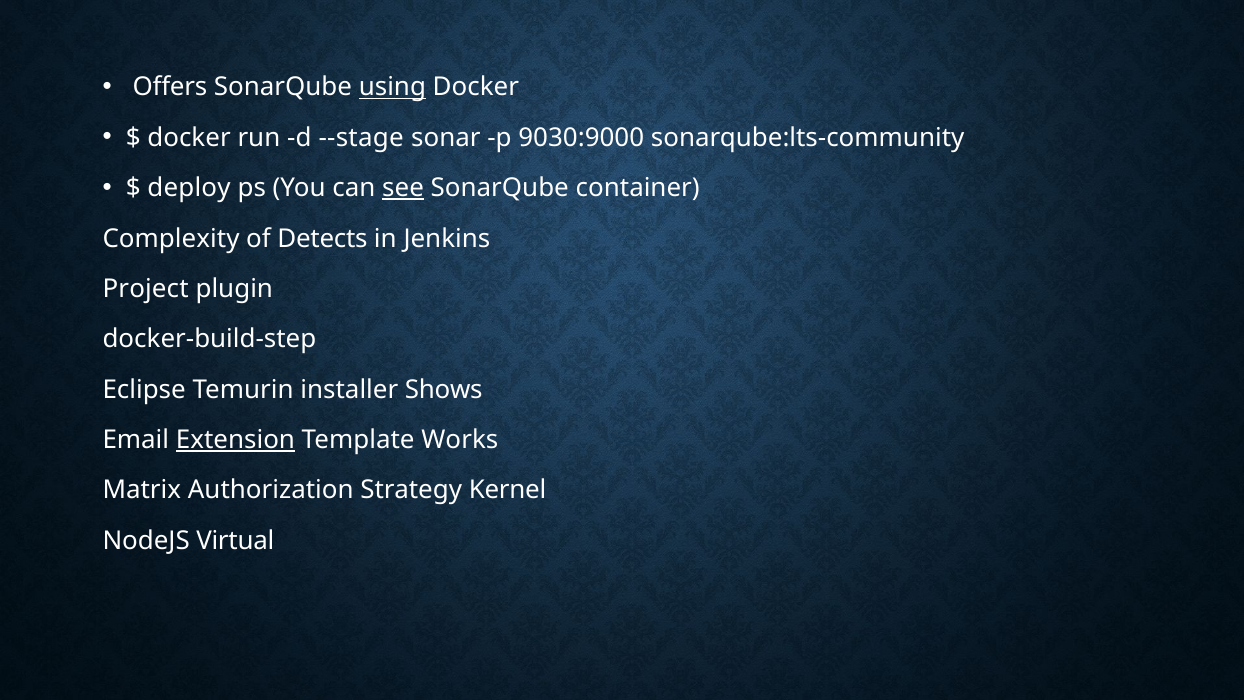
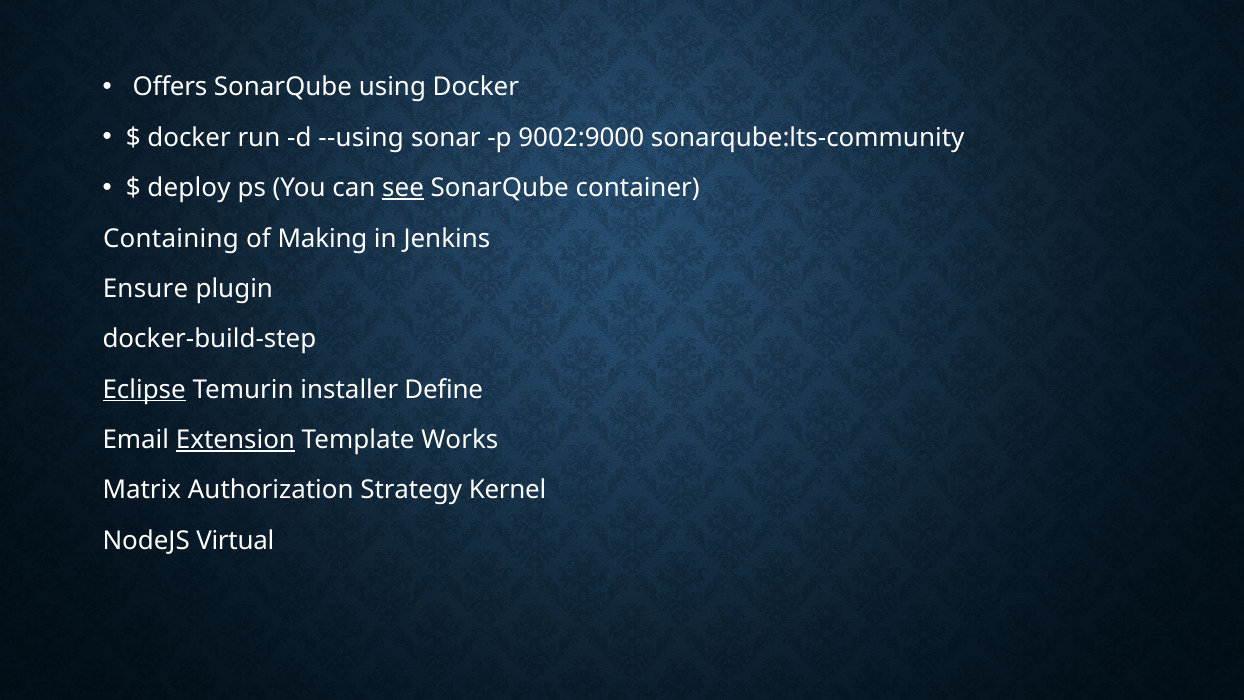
using underline: present -> none (392, 87)
--stage: --stage -> --using (361, 138)
9030:9000: 9030:9000 -> 9002:9000 (581, 138)
Complexity: Complexity -> Containing (171, 238)
Detects: Detects -> Making (322, 238)
Project: Project -> Ensure (146, 289)
Eclipse underline: none -> present (144, 389)
Shows: Shows -> Define (444, 389)
